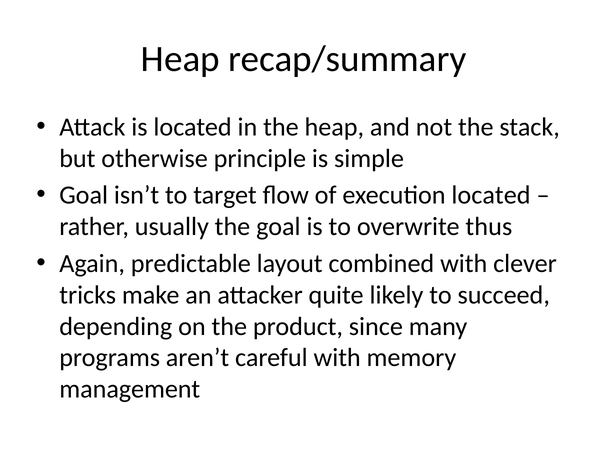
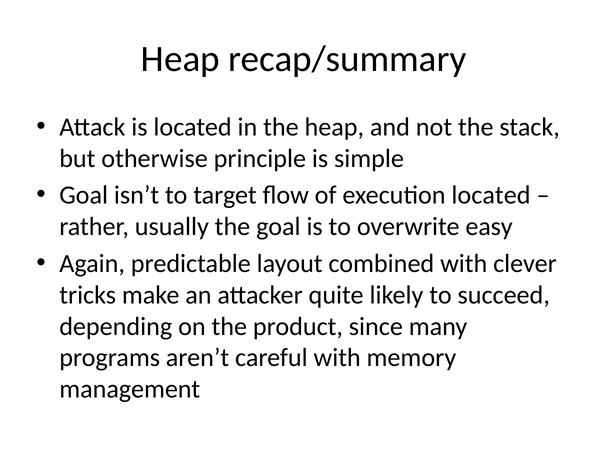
thus: thus -> easy (489, 227)
